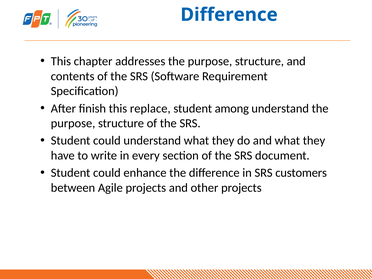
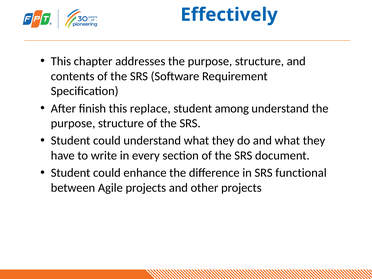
Difference: Difference -> Effectively (229, 15)
customers: customers -> functional (301, 173)
